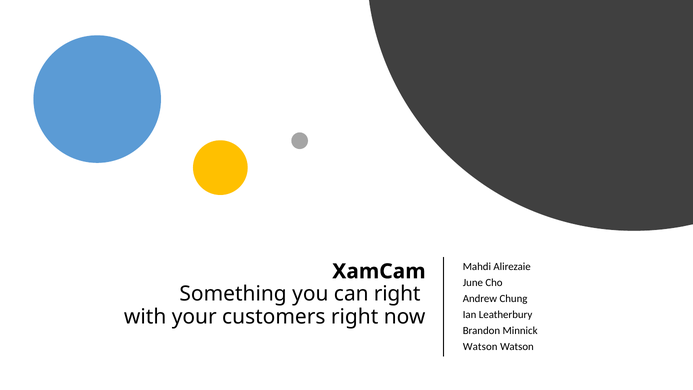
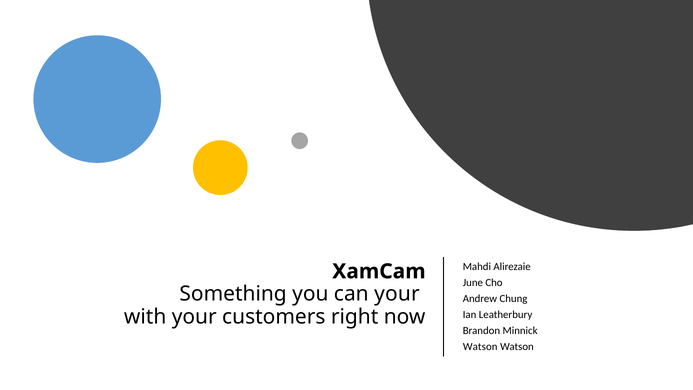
can right: right -> your (397, 294)
